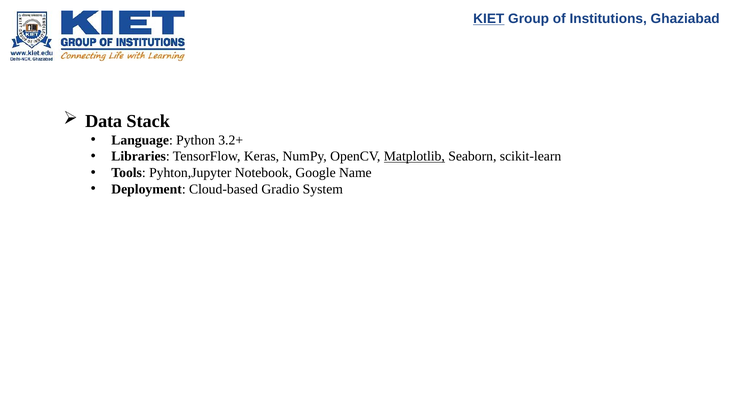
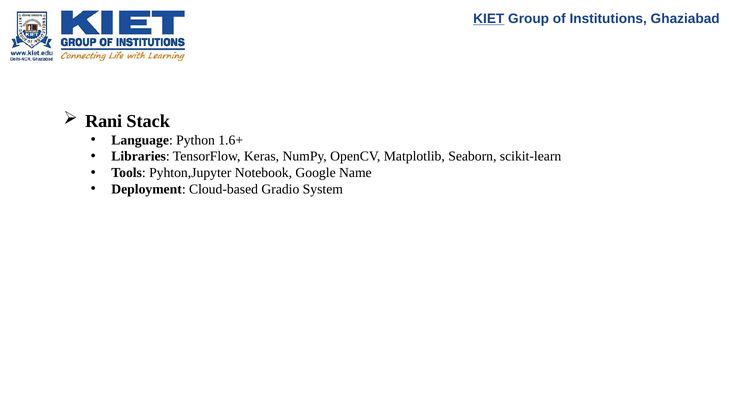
Data: Data -> Rani (104, 121)
3.2+: 3.2+ -> 1.6+ (231, 140)
Matplotlib underline: present -> none (414, 156)
